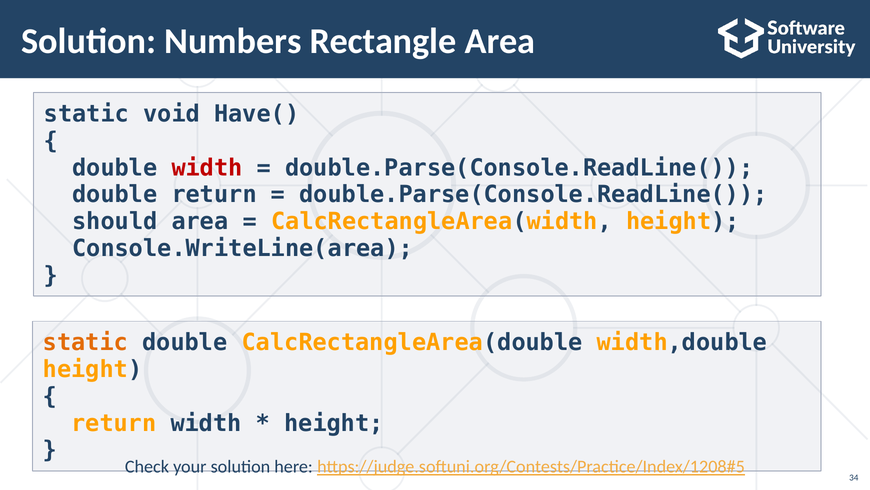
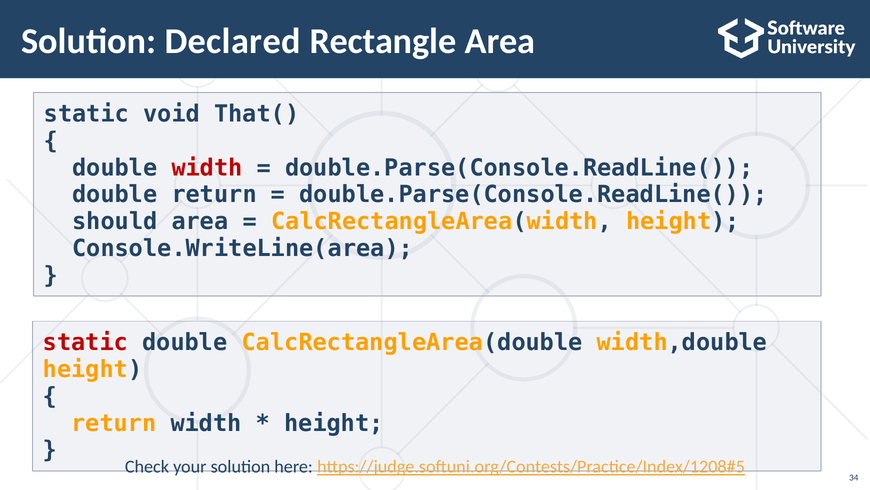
Numbers: Numbers -> Declared (233, 41)
Have(: Have( -> That( (257, 114)
static colour: orange -> red (85, 342)
